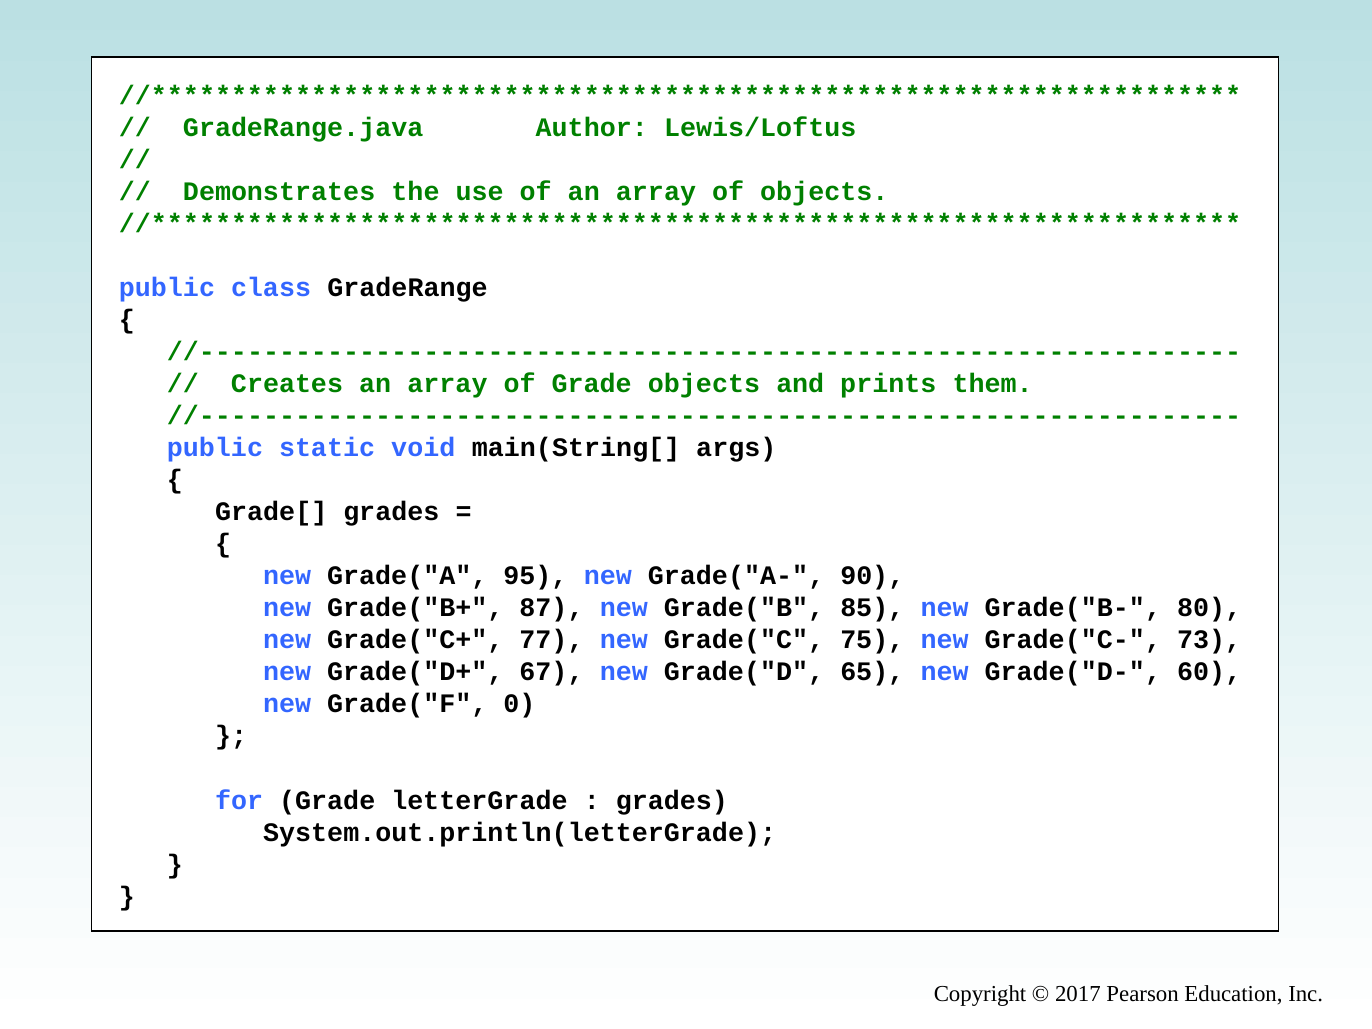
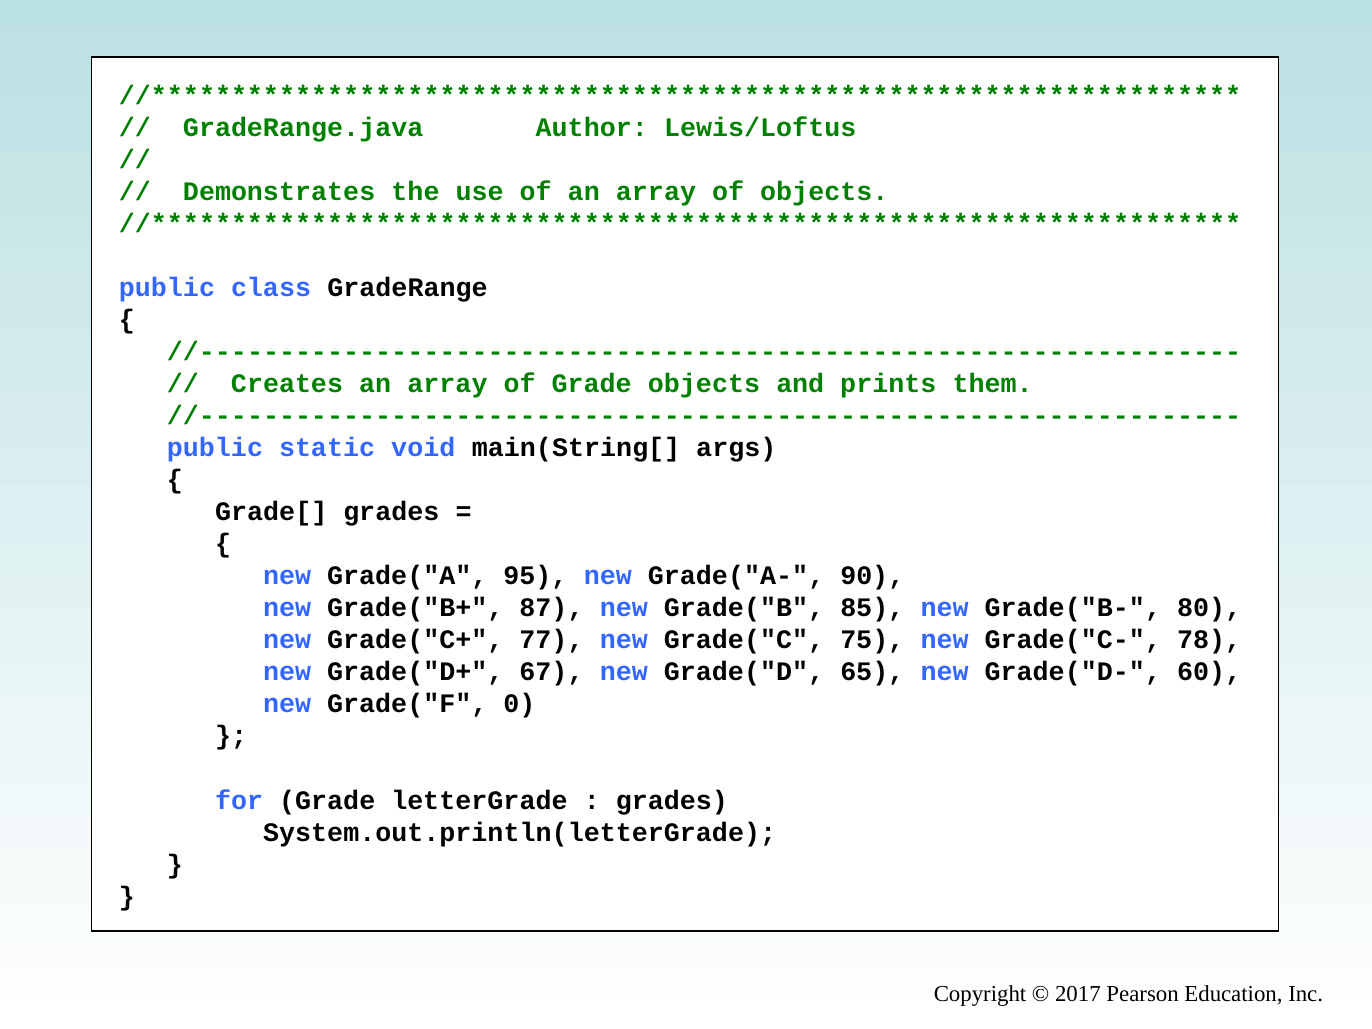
73: 73 -> 78 (1209, 640)
